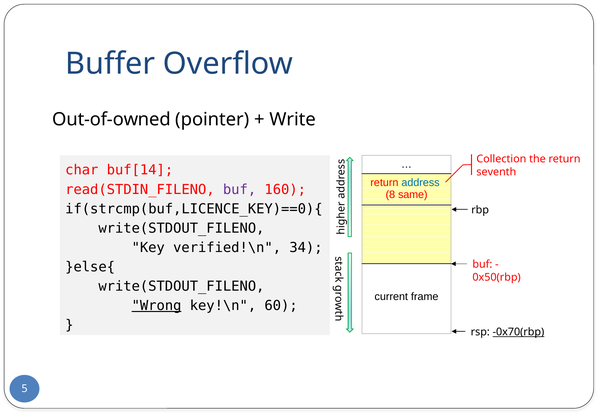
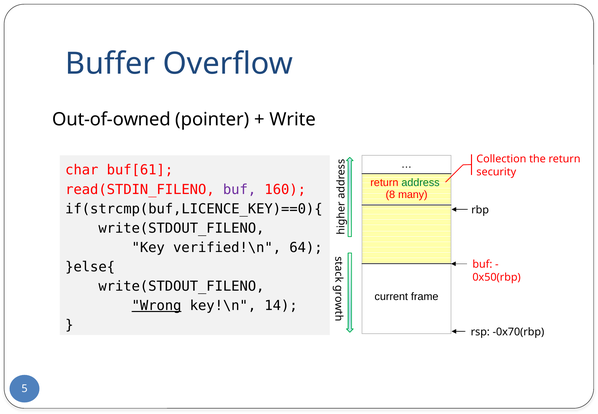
buf[14: buf[14 -> buf[61 (140, 170)
seventh: seventh -> security (496, 172)
address colour: blue -> green (421, 183)
same: same -> many (413, 195)
34: 34 -> 64 (306, 248)
60: 60 -> 14 (281, 306)
-0x70(rbp underline: present -> none (518, 332)
